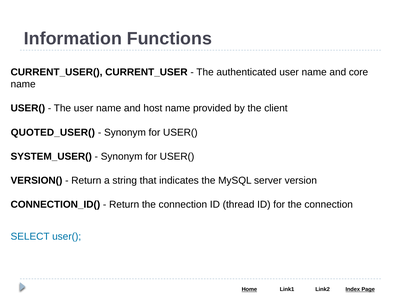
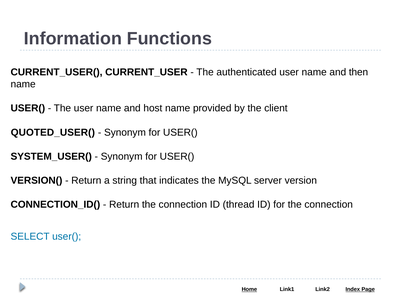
core: core -> then (358, 72)
